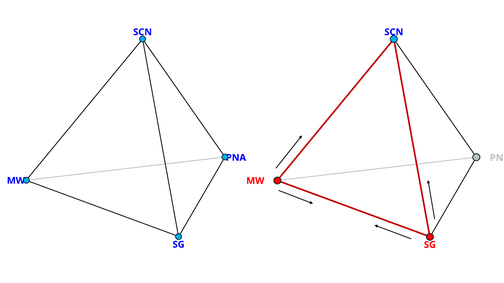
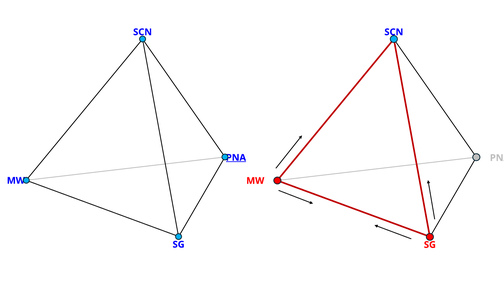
PNA underline: none -> present (236, 158)
